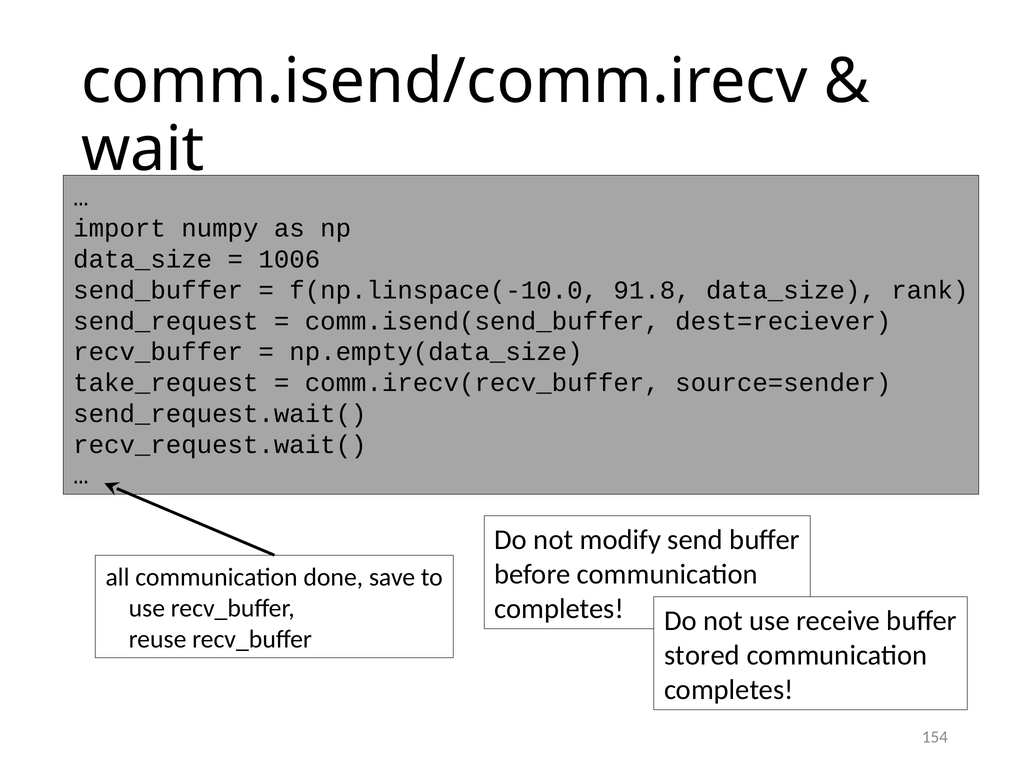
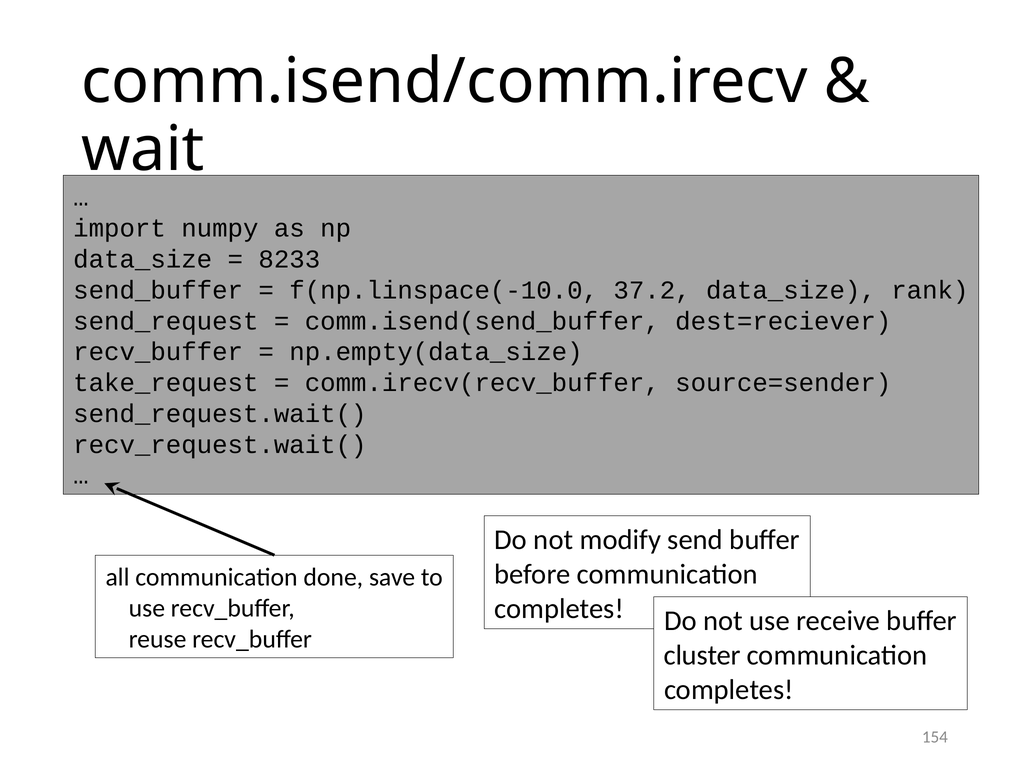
1006: 1006 -> 8233 (289, 259)
91.8: 91.8 -> 37.2 (652, 290)
stored: stored -> cluster (702, 655)
